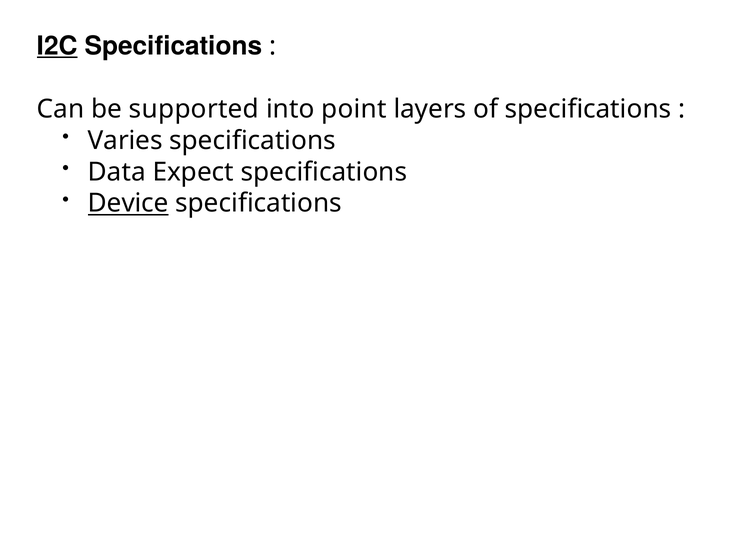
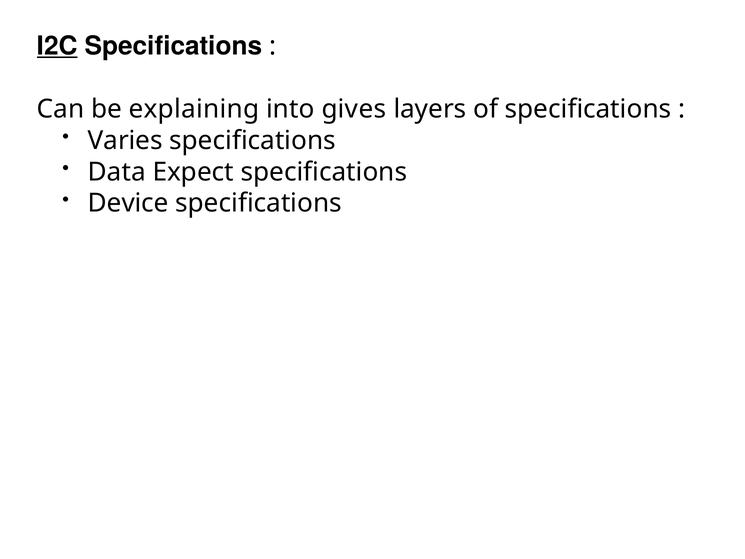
supported: supported -> explaining (194, 109)
point: point -> gives (354, 109)
Device underline: present -> none (128, 203)
